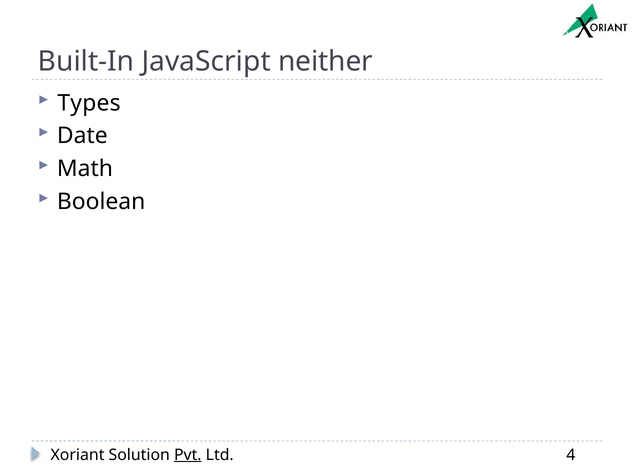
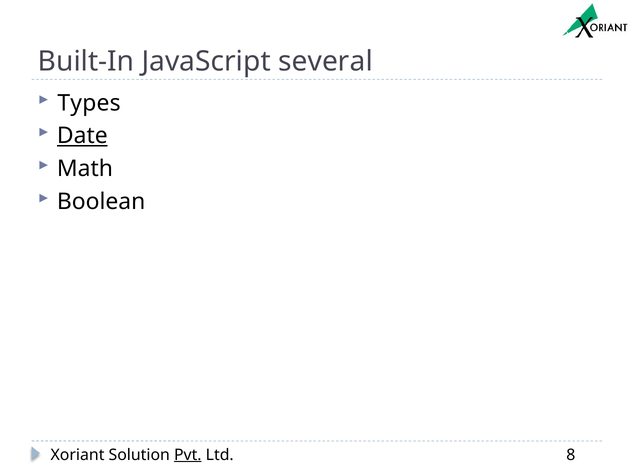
neither: neither -> several (325, 61)
Date underline: none -> present (82, 136)
4: 4 -> 8 (571, 454)
